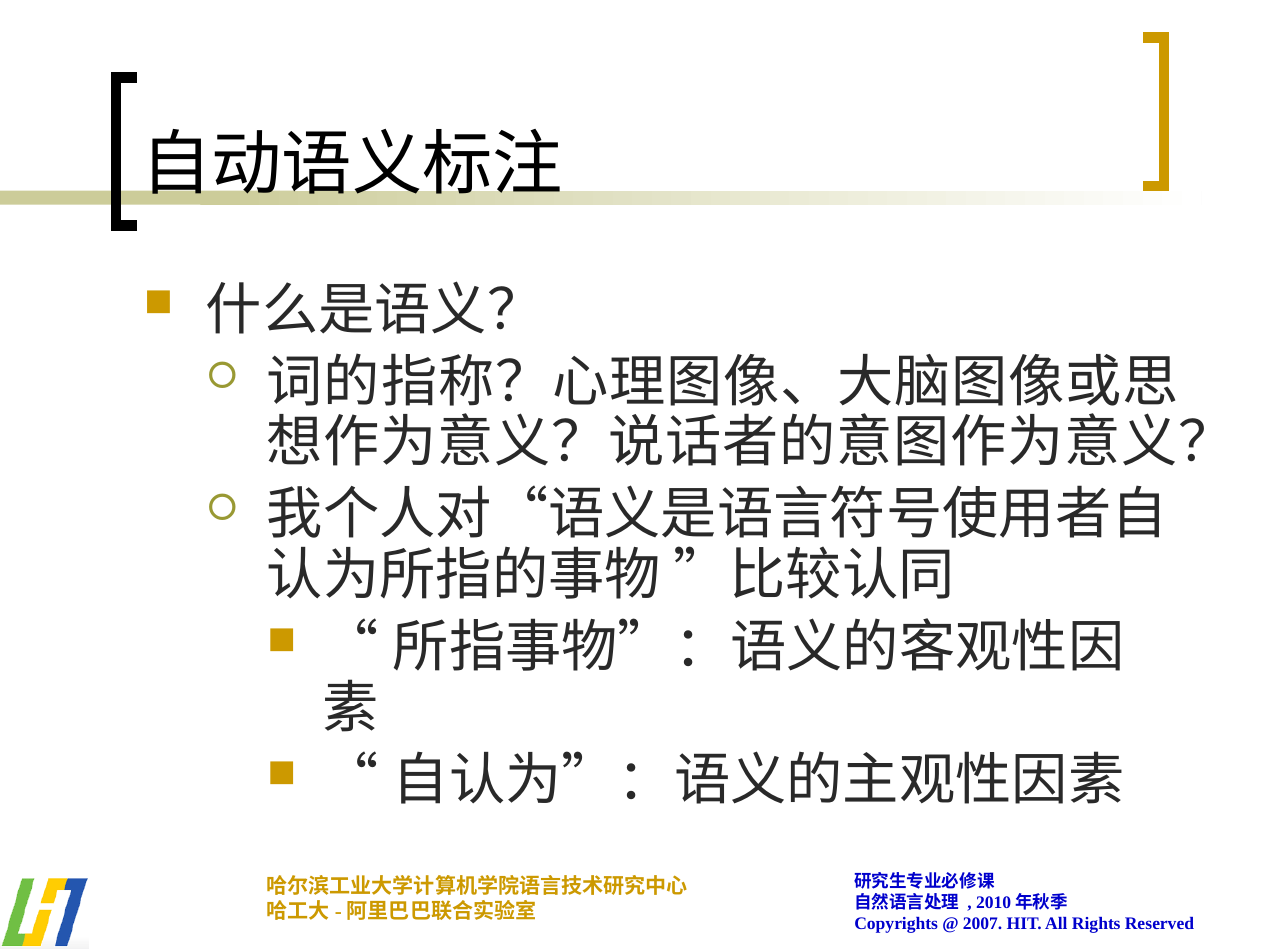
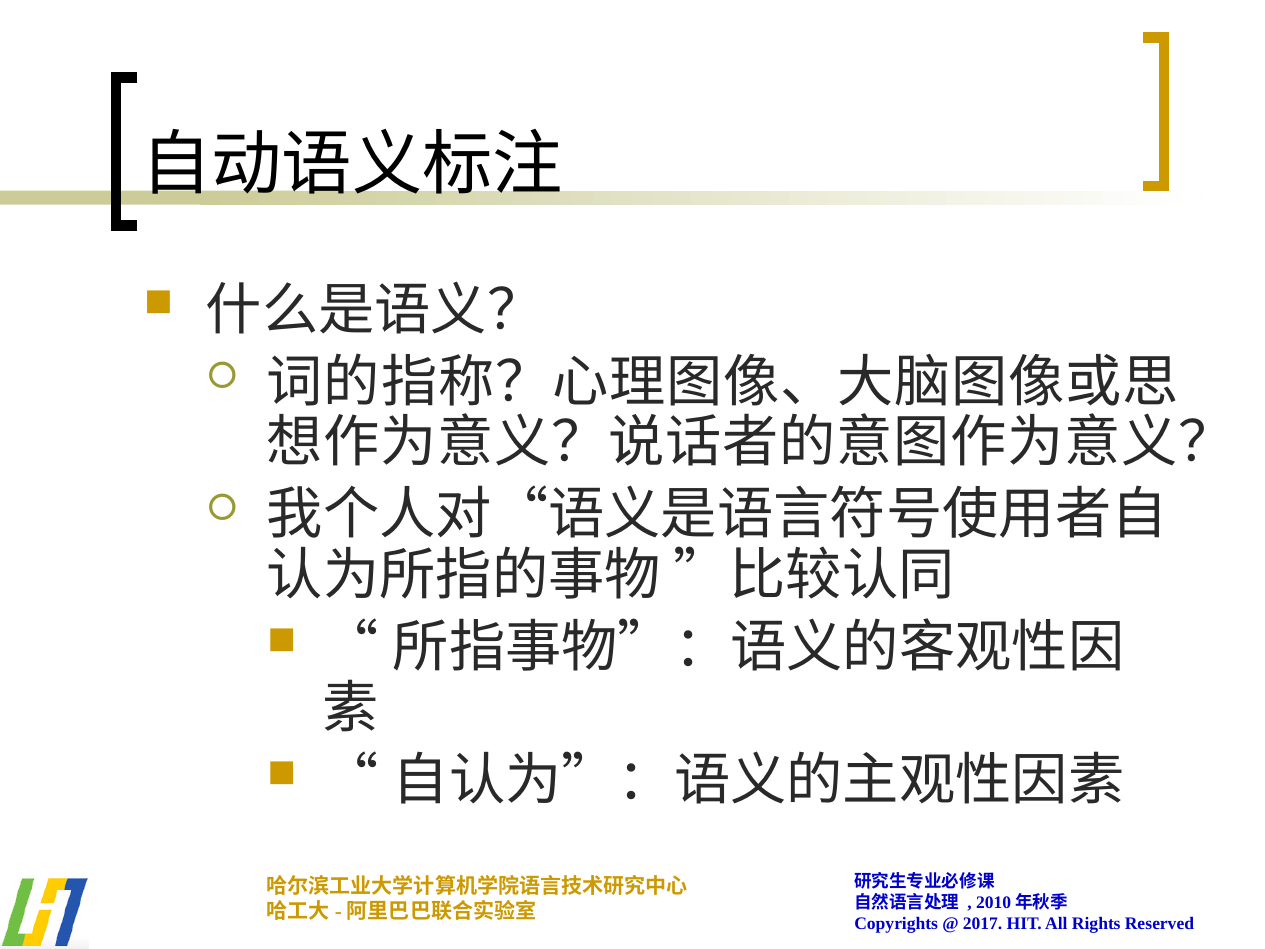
2007: 2007 -> 2017 (983, 923)
